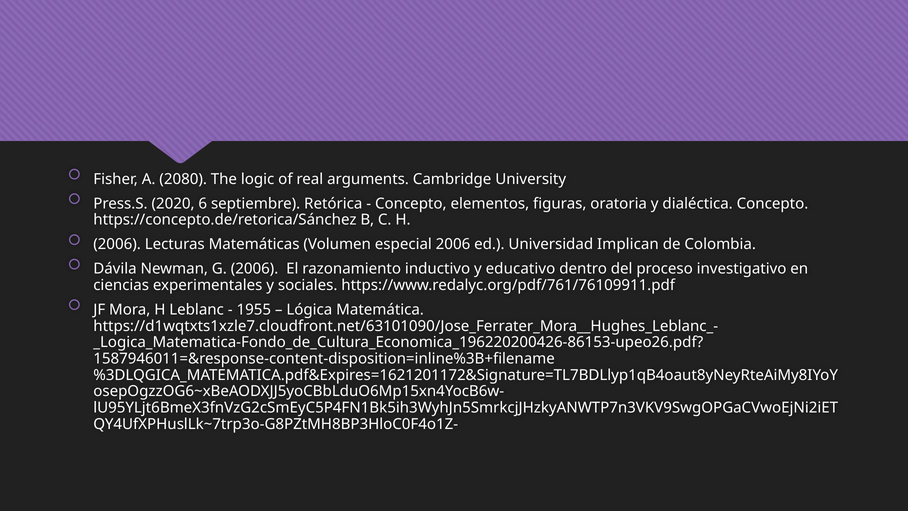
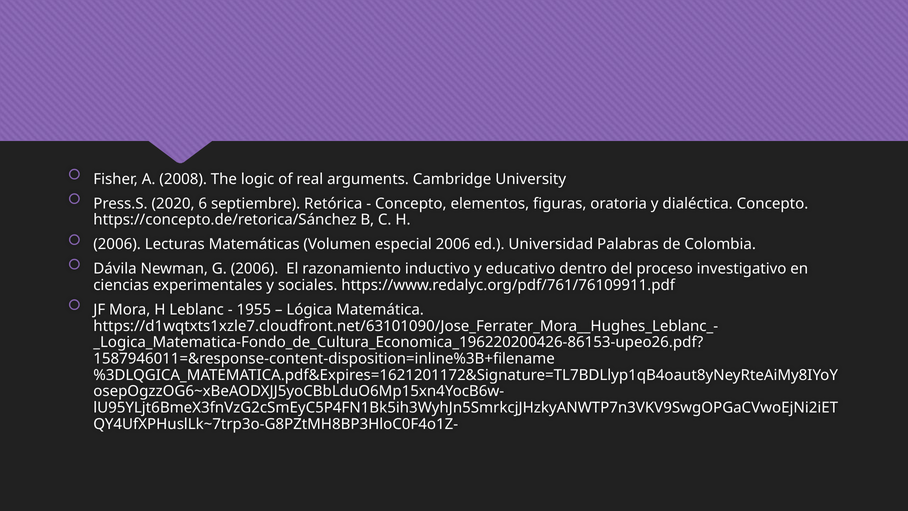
2080: 2080 -> 2008 (183, 179)
Implican: Implican -> Palabras (628, 244)
